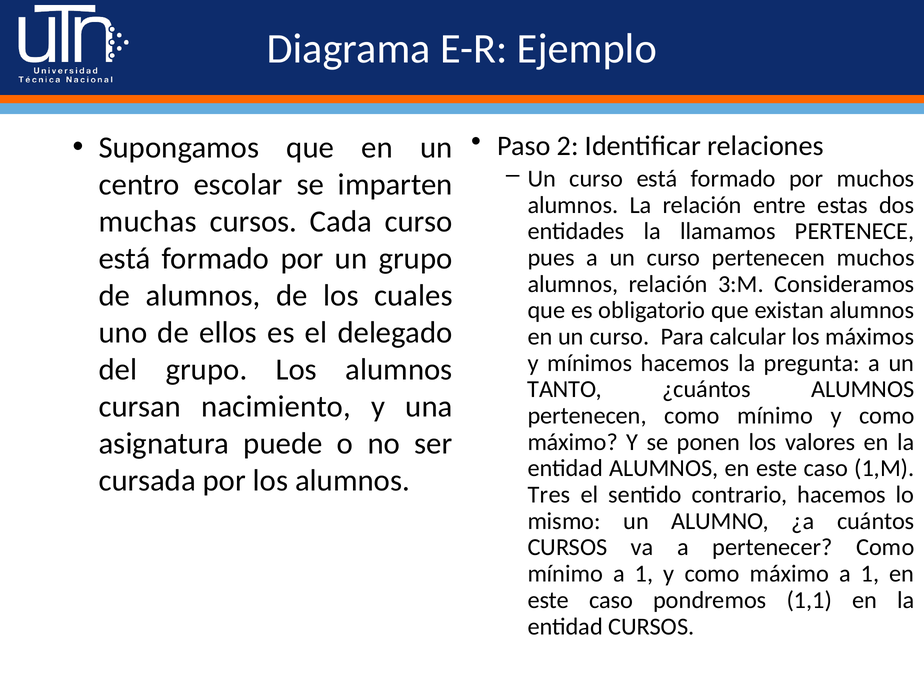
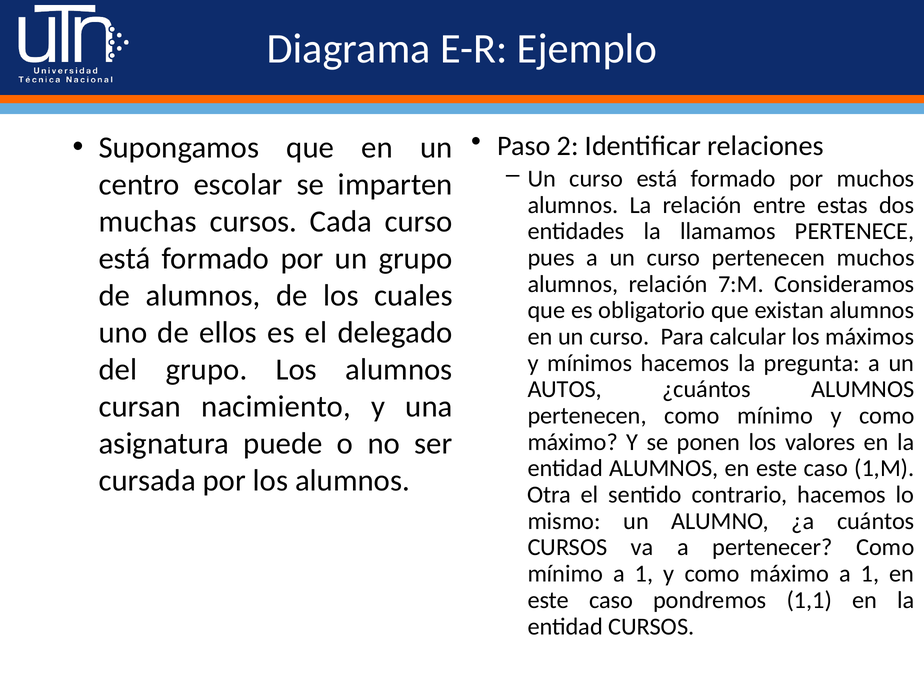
3:M: 3:M -> 7:M (741, 284)
TANTO: TANTO -> AUTOS (565, 389)
Tres: Tres -> Otra (549, 495)
